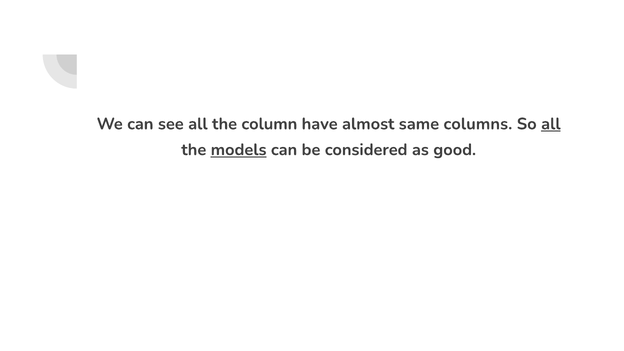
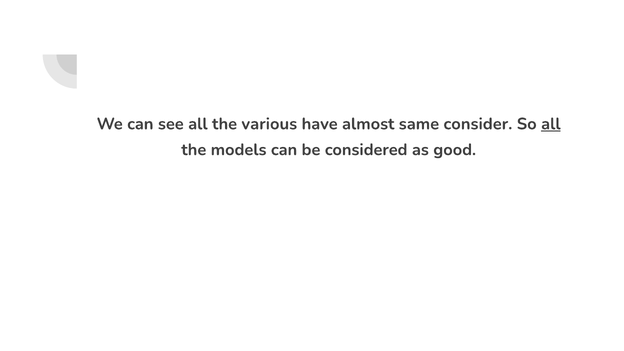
column: column -> various (269, 124)
columns: columns -> consider (478, 124)
models underline: present -> none (239, 150)
